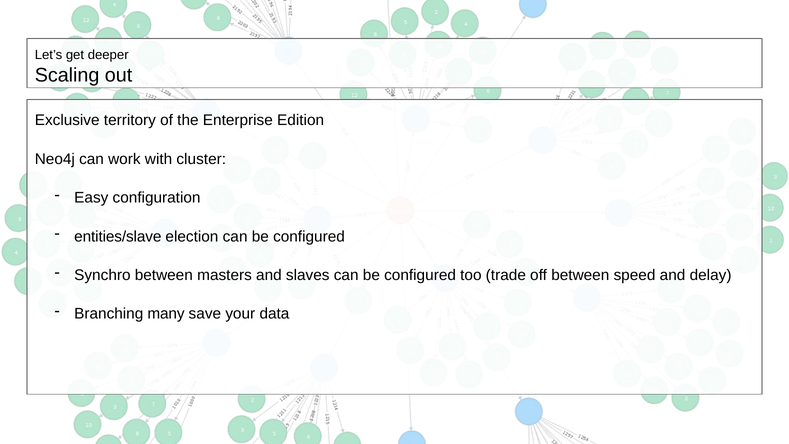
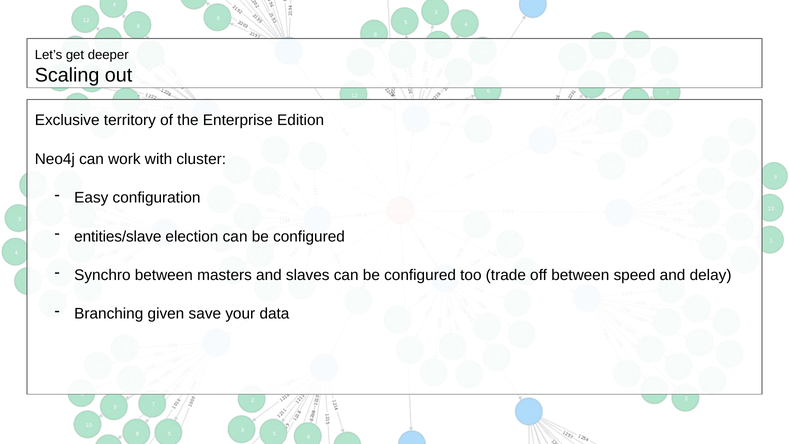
many: many -> given (166, 314)
